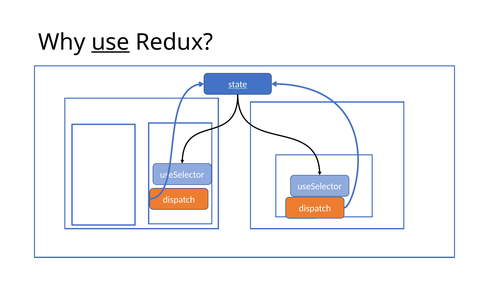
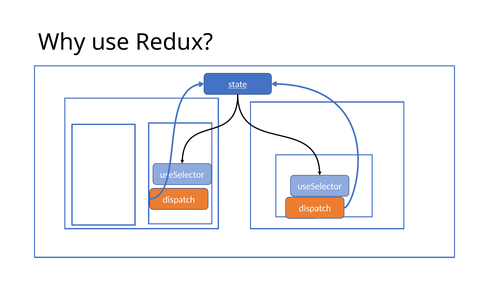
use underline: present -> none (110, 42)
